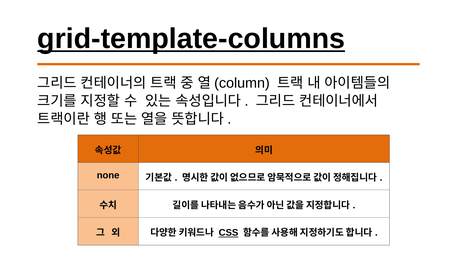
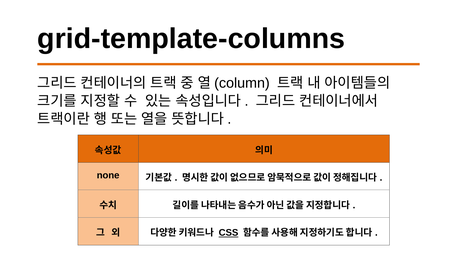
grid-template-columns underline: present -> none (191, 39)
